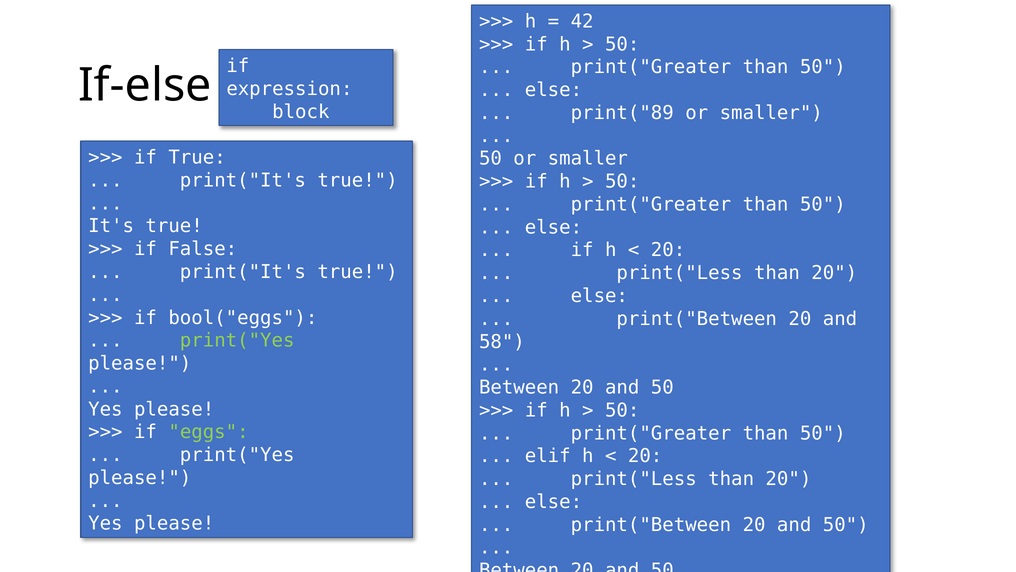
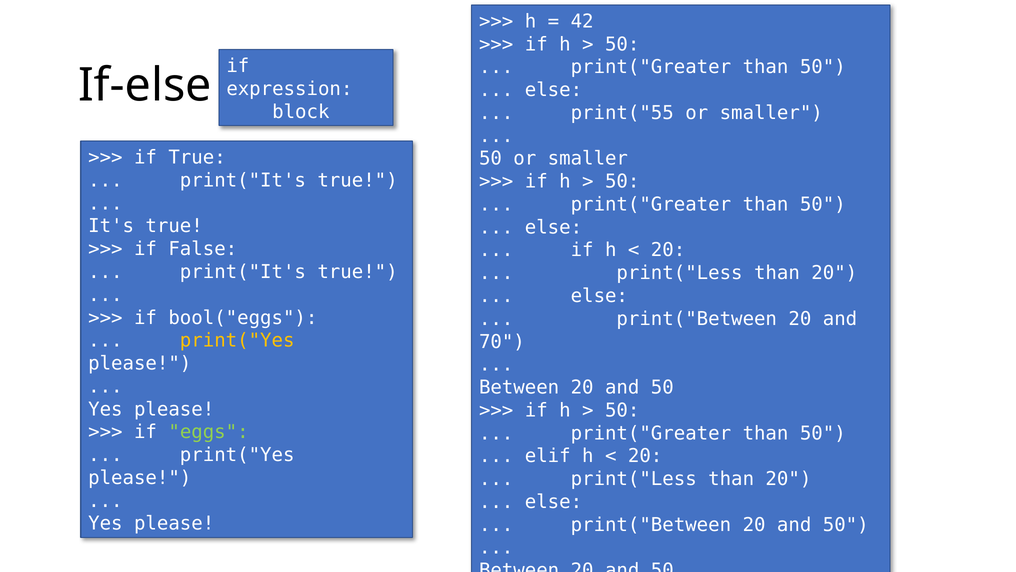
print("89: print("89 -> print("55 (622, 113)
print("Yes colour: light green -> yellow (237, 340)
58: 58 -> 70 (502, 341)
